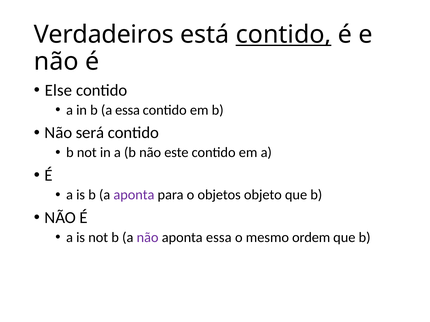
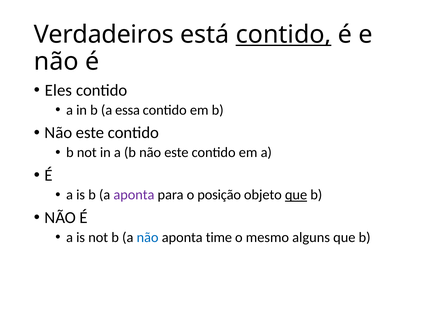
Else: Else -> Eles (58, 91)
será: será -> este (90, 133)
objetos: objetos -> posição (219, 195)
que underline: none -> present (296, 195)
não colour: purple -> blue (148, 238)
aponta essa: essa -> time (219, 238)
ordem: ordem -> alguns (311, 238)
